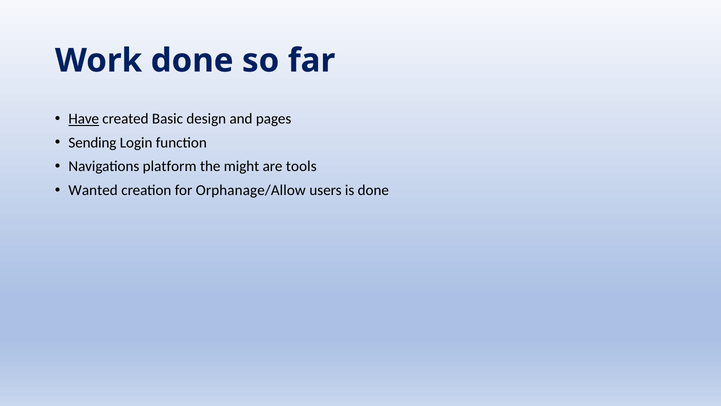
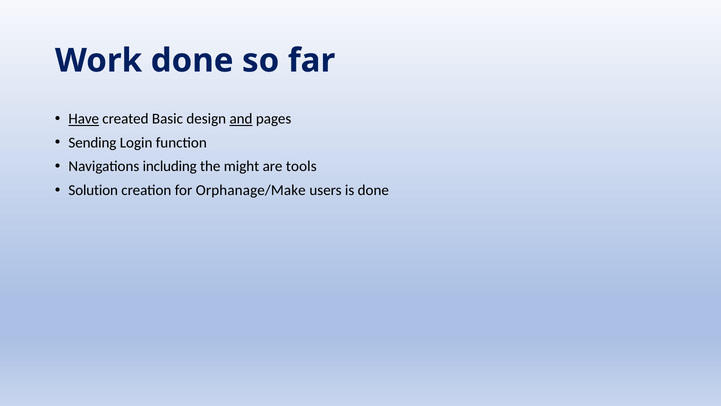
and underline: none -> present (241, 119)
platform: platform -> including (170, 166)
Wanted: Wanted -> Solution (93, 190)
Orphanage/Allow: Orphanage/Allow -> Orphanage/Make (251, 190)
